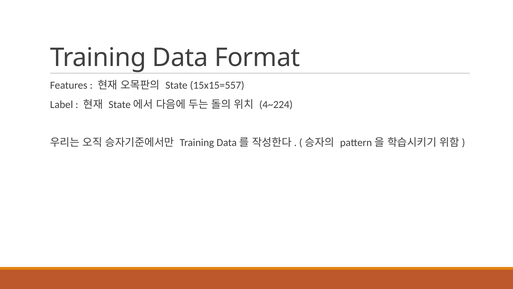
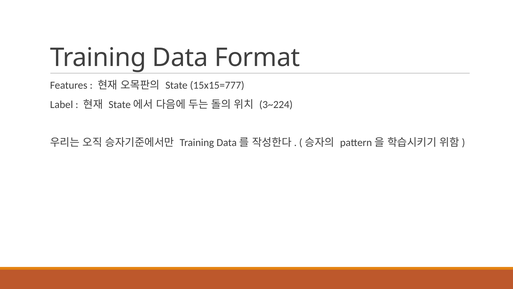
15x15=557: 15x15=557 -> 15x15=777 (217, 85)
4~224: 4~224 -> 3~224 (276, 104)
